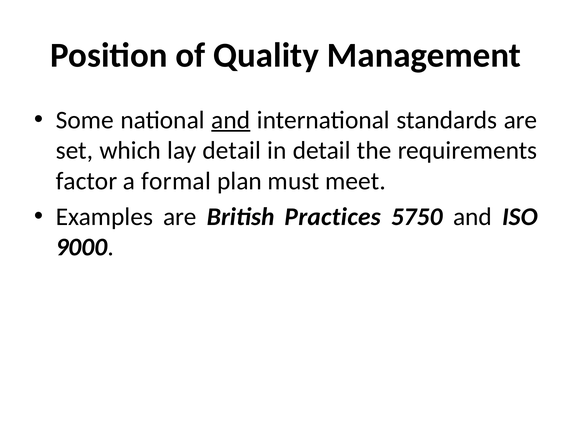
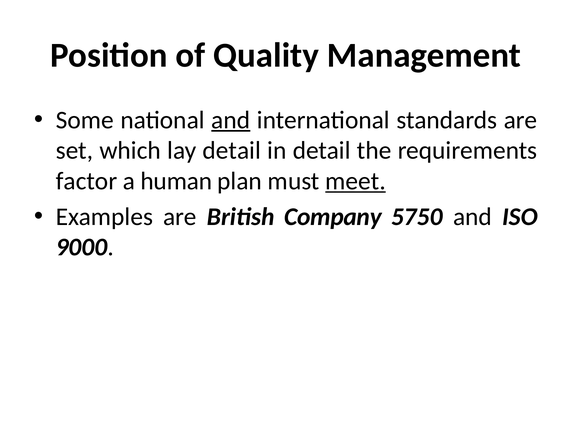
formal: formal -> human (176, 181)
meet underline: none -> present (356, 181)
Practices: Practices -> Company (333, 217)
